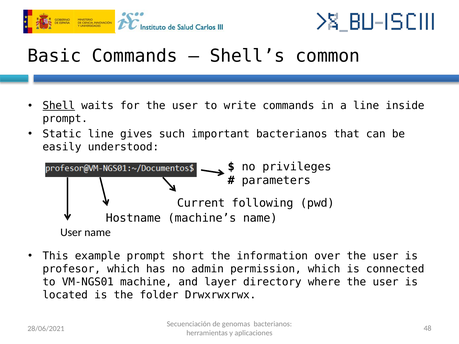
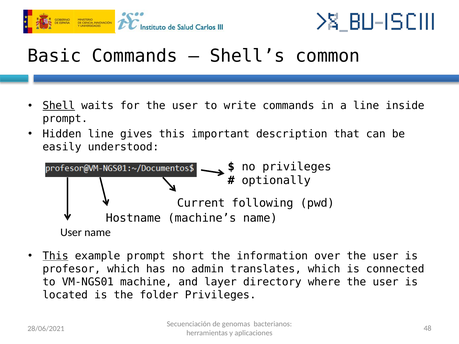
Static: Static -> Hidden (62, 134)
gives such: such -> this (172, 134)
important bacterianos: bacterianos -> description (292, 134)
parameters: parameters -> optionally (276, 181)
This underline: none -> present (56, 256)
permission: permission -> translates (266, 269)
folder Drwxrwxrwx: Drwxrwxrwx -> Privileges (221, 295)
